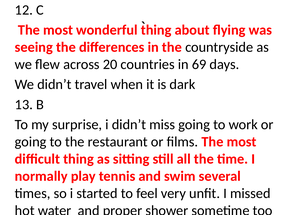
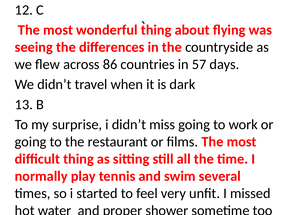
20: 20 -> 86 (110, 64)
69: 69 -> 57 (199, 64)
